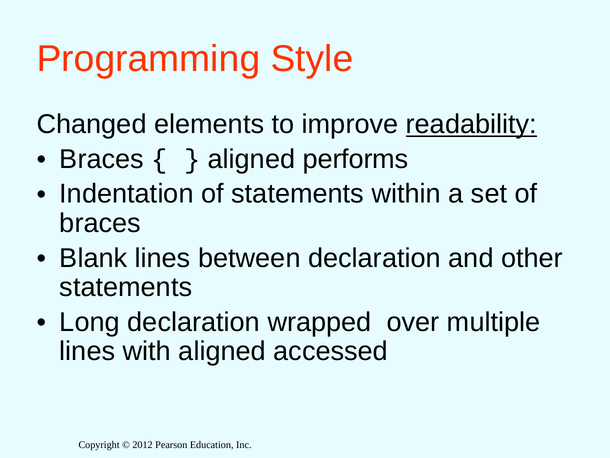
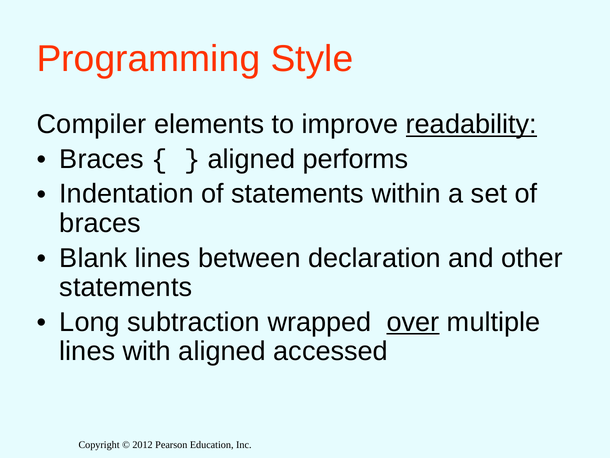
Changed: Changed -> Compiler (91, 124)
Long declaration: declaration -> subtraction (194, 322)
over underline: none -> present (413, 322)
